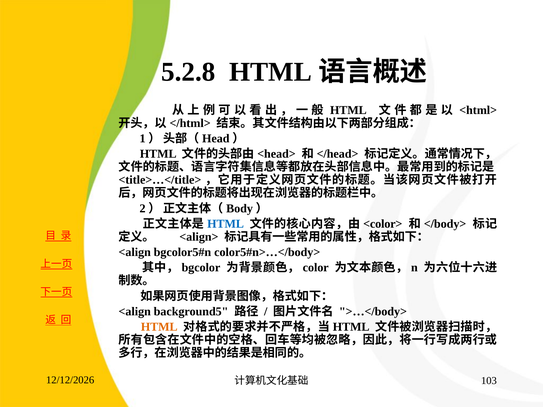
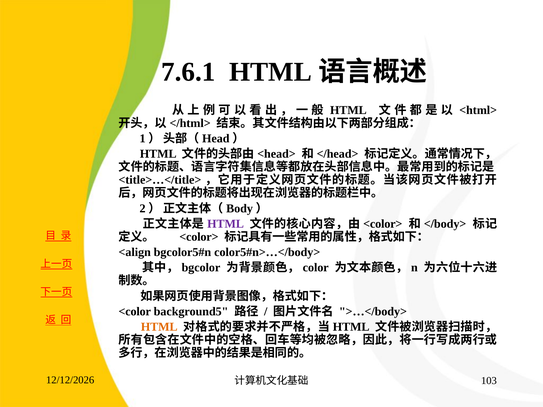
5.2.8: 5.2.8 -> 7.6.1 (188, 72)
HTML colour: blue -> purple (226, 224)
<align>: <align> -> <color> (199, 237)
<align: <align -> <color (135, 312)
